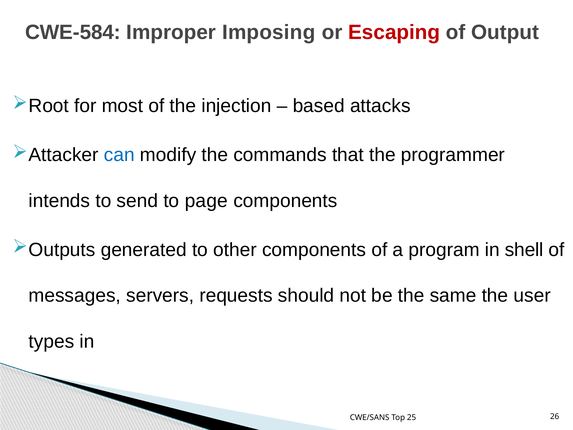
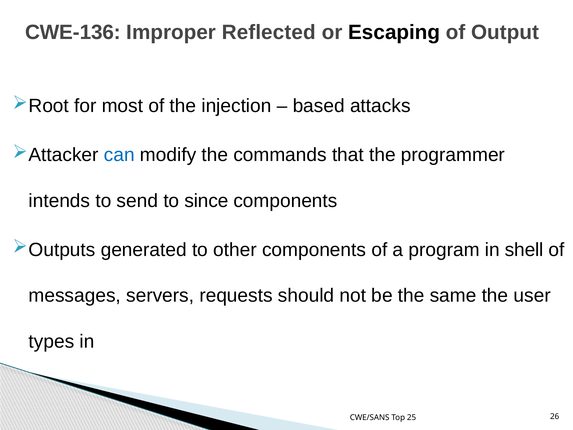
CWE-584: CWE-584 -> CWE-136 (73, 32)
Imposing: Imposing -> Reflected (269, 32)
Escaping colour: red -> black (394, 32)
page: page -> since (206, 201)
